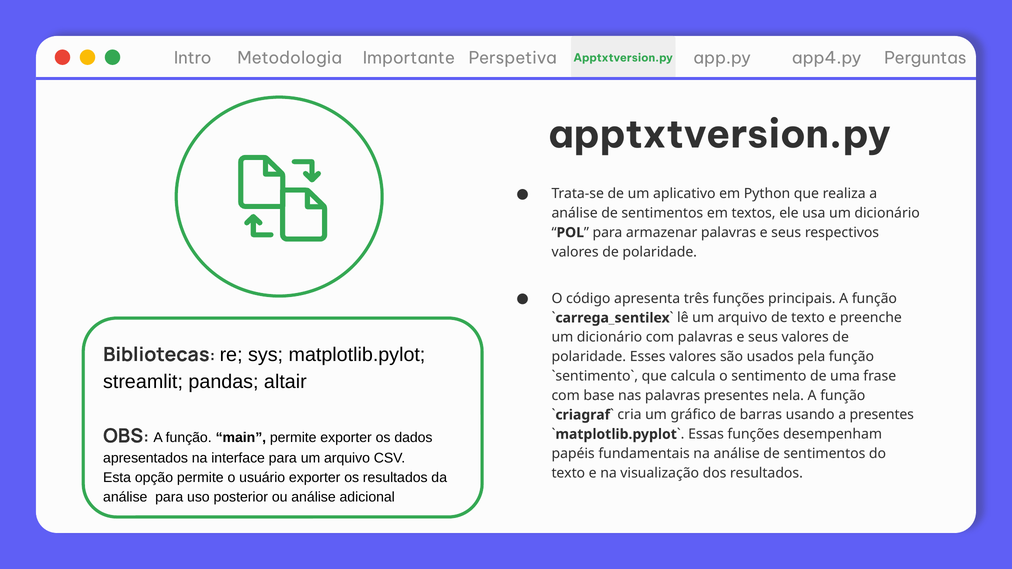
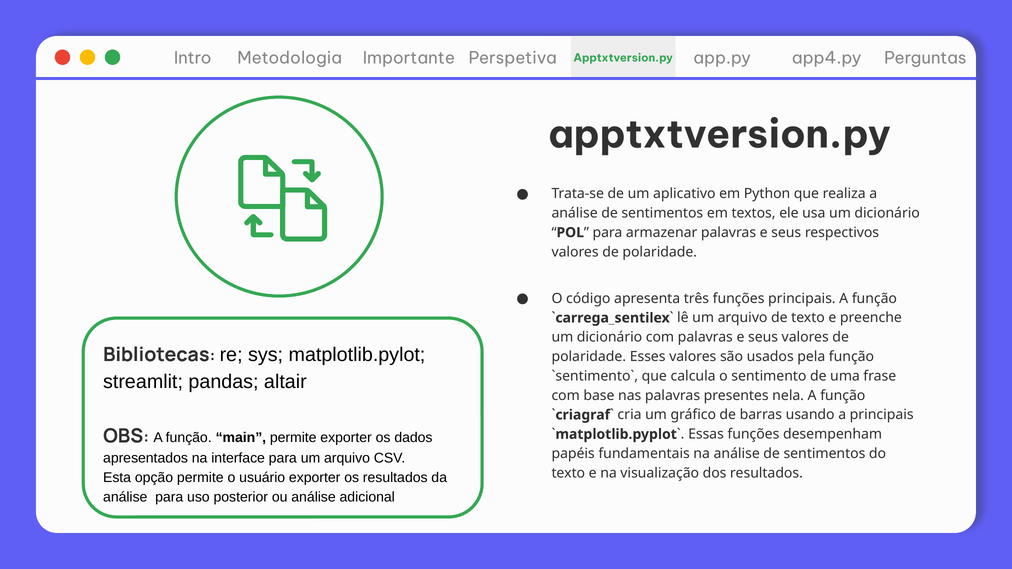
a presentes: presentes -> principais (882, 415)
